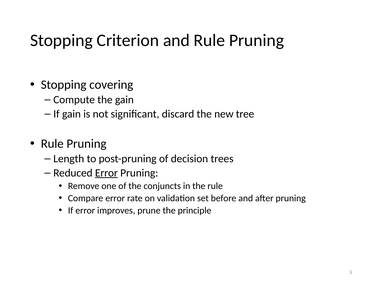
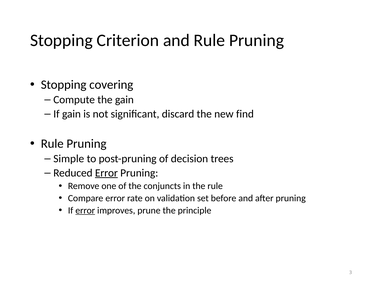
tree: tree -> find (245, 114)
Length: Length -> Simple (69, 159)
error underline: none -> present (85, 211)
